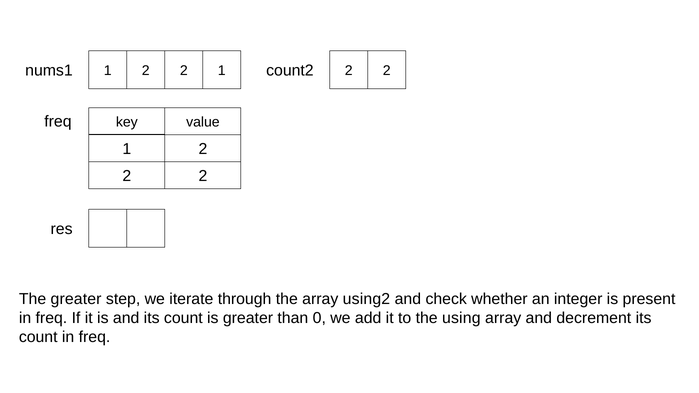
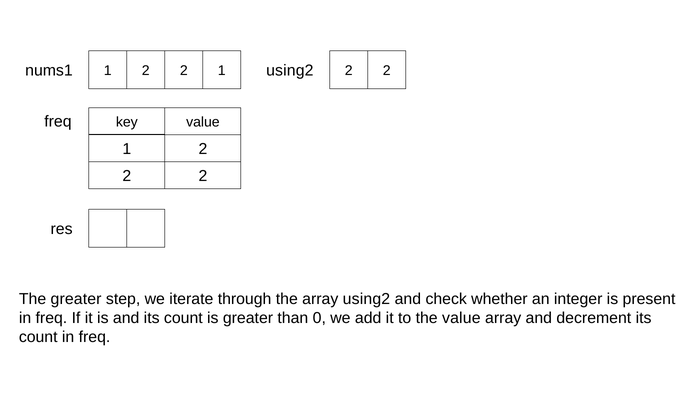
count2: count2 -> using2 (290, 71)
the using: using -> value (461, 318)
